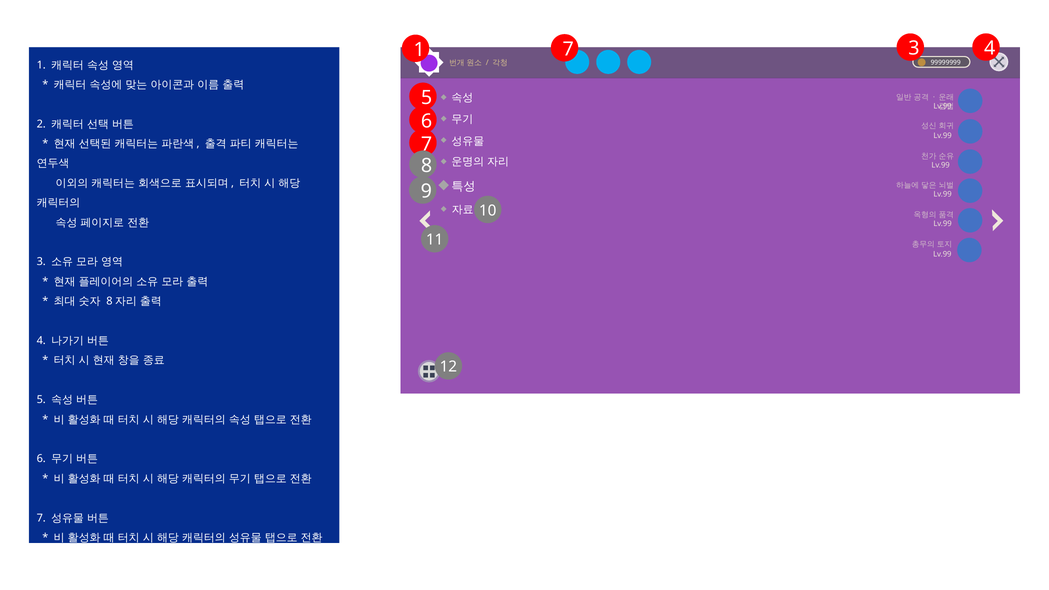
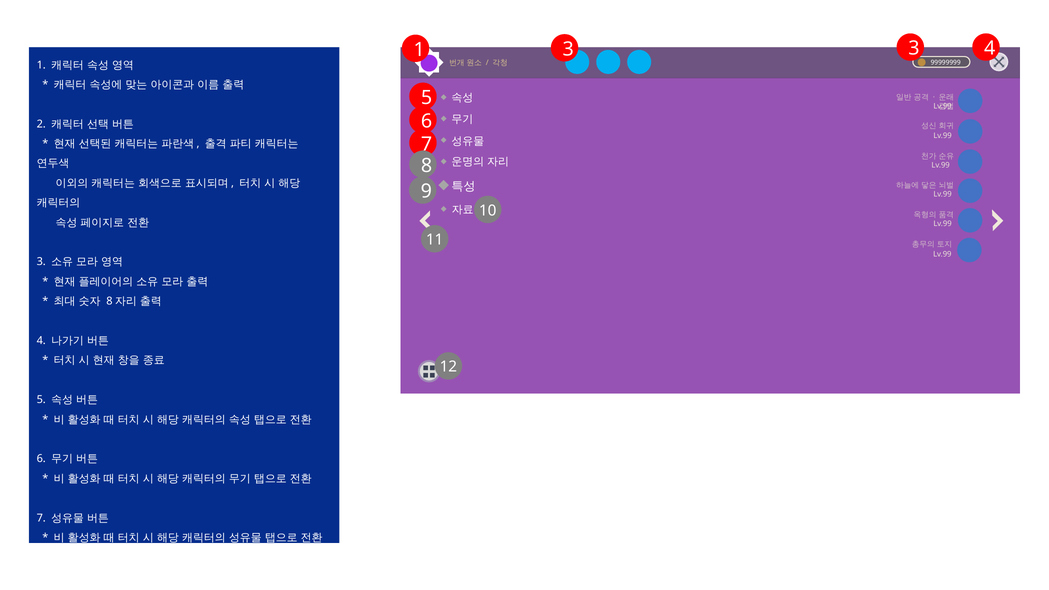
1 7: 7 -> 3 (568, 49)
